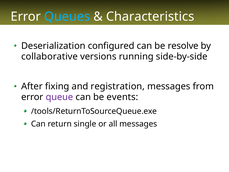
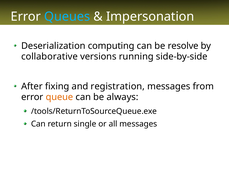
Characteristics: Characteristics -> Impersonation (150, 17)
configured: configured -> computing (111, 46)
queue colour: purple -> orange (59, 97)
events: events -> always (122, 97)
